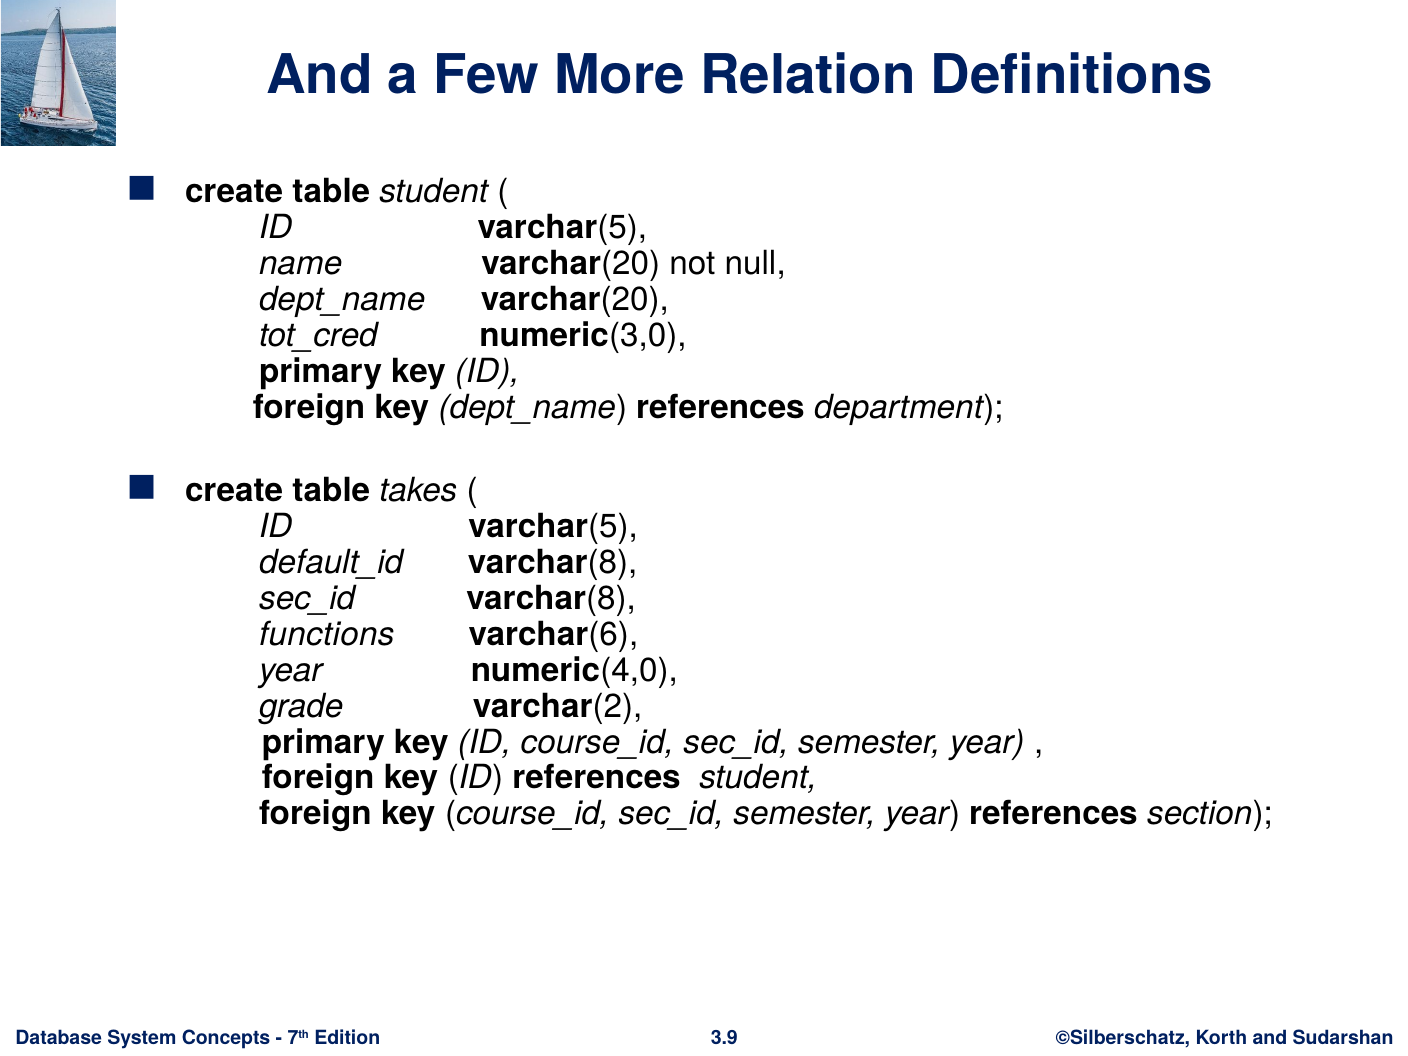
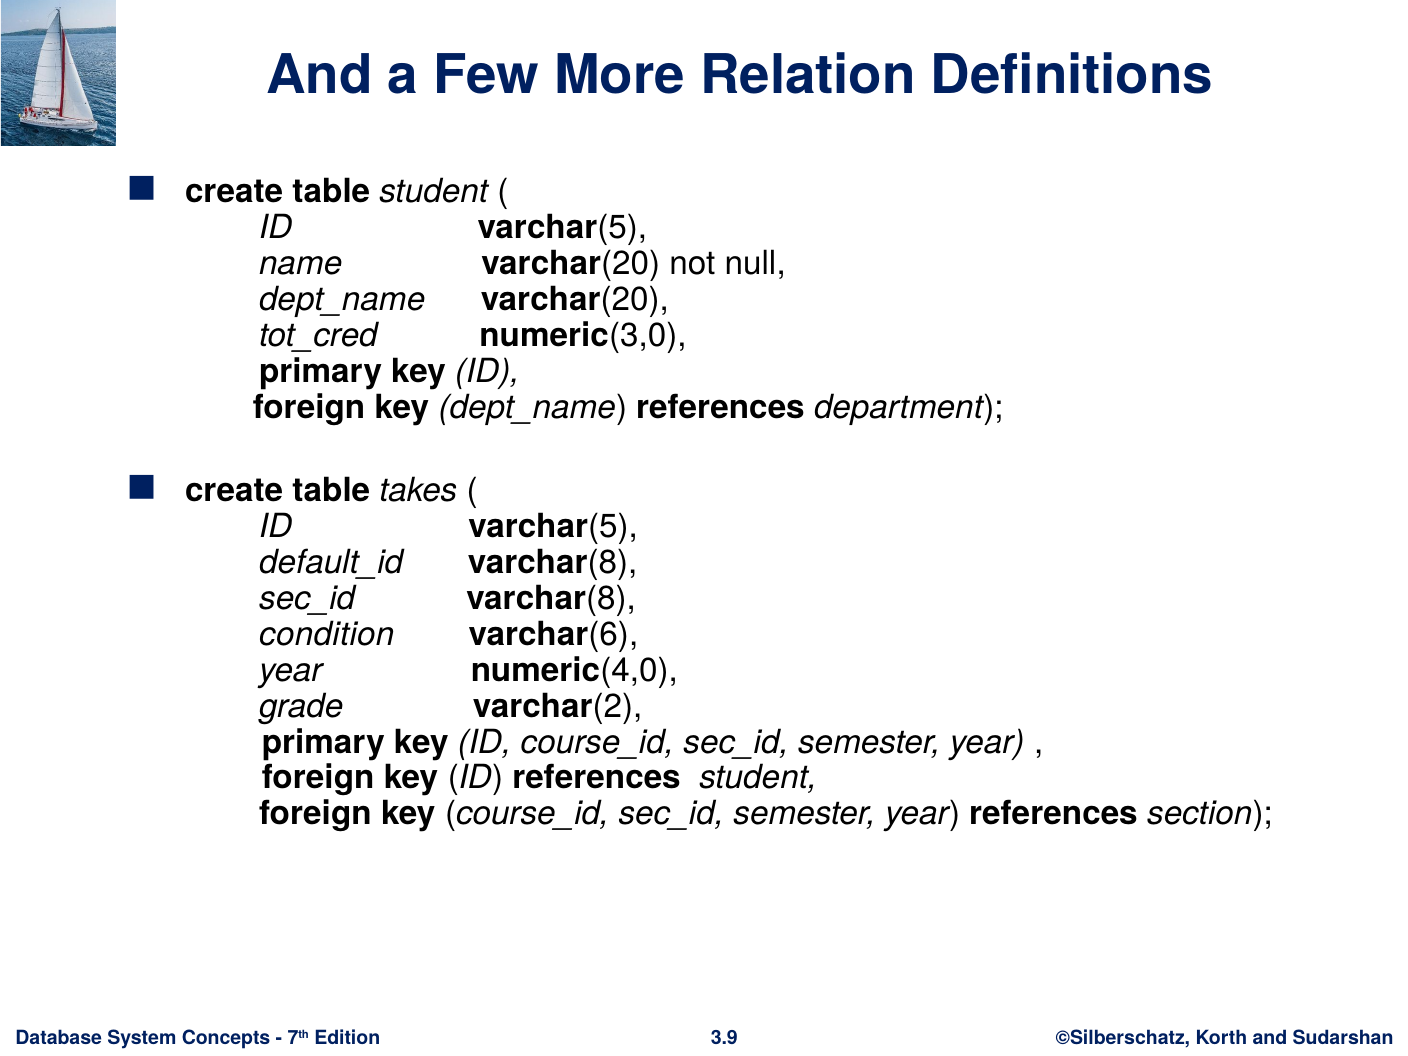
functions: functions -> condition (327, 634)
